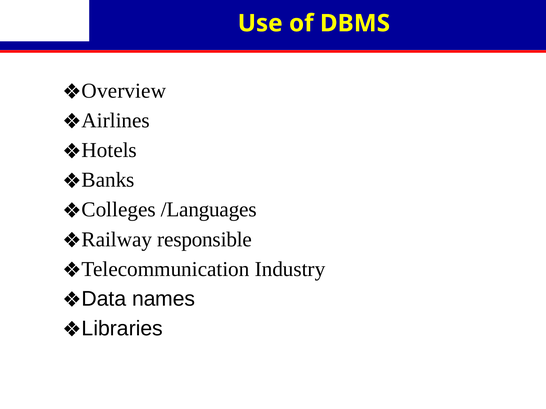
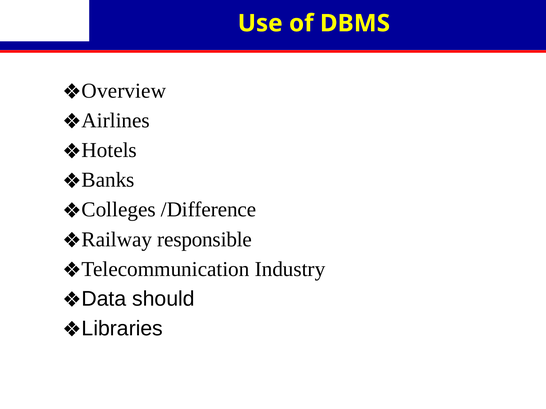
/Languages: /Languages -> /Difference (209, 210)
names: names -> should (163, 299)
